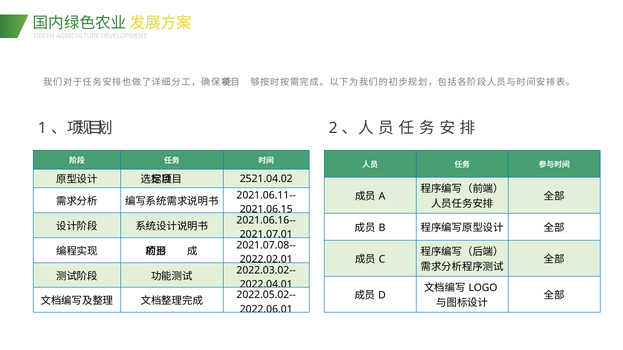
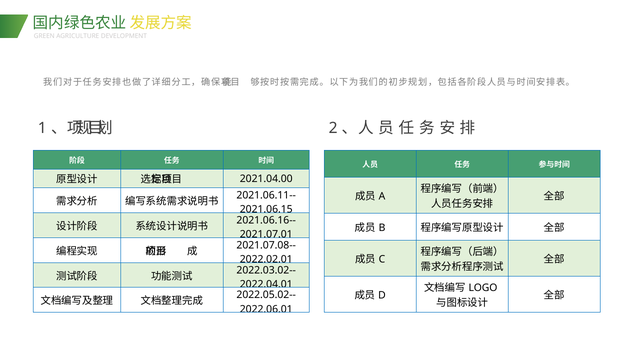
2521.04.02: 2521.04.02 -> 2021.04.00 (266, 179)
